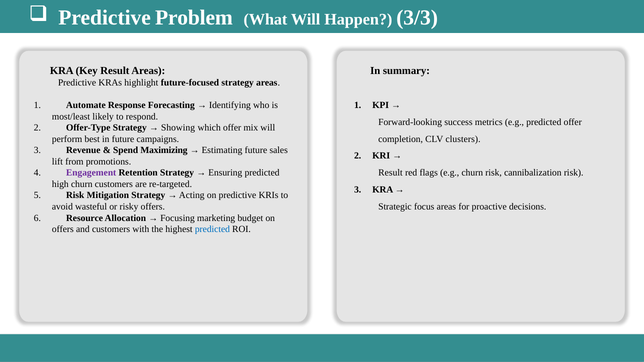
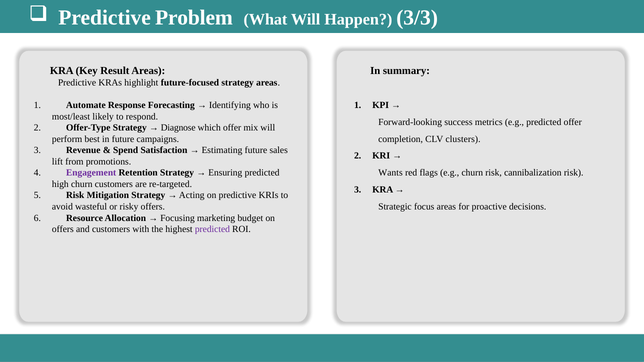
Showing: Showing -> Diagnose (178, 128)
Maximizing: Maximizing -> Satisfaction (164, 150)
Result: Result -> Wants (391, 173)
predicted colour: blue -> purple (212, 229)
